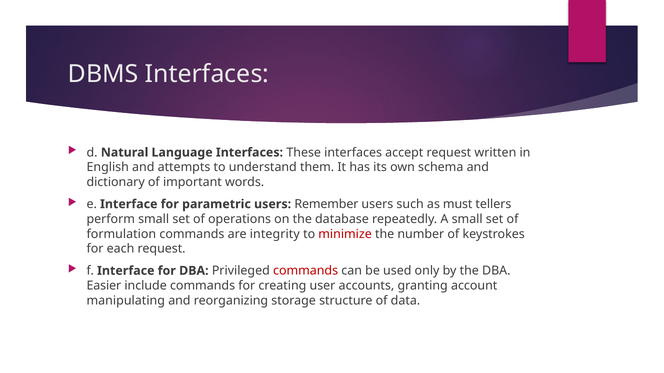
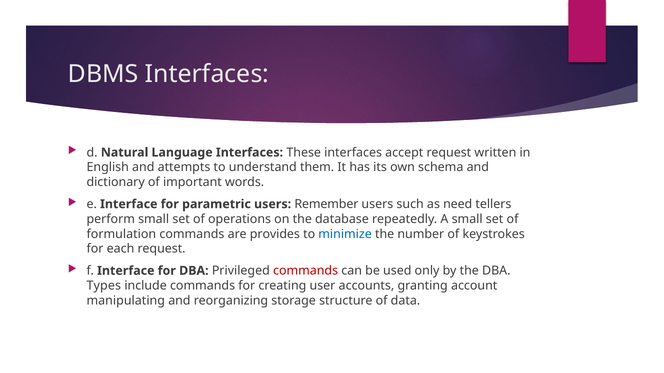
must: must -> need (458, 204)
integrity: integrity -> provides (275, 234)
minimize colour: red -> blue (345, 234)
Easier: Easier -> Types (104, 286)
